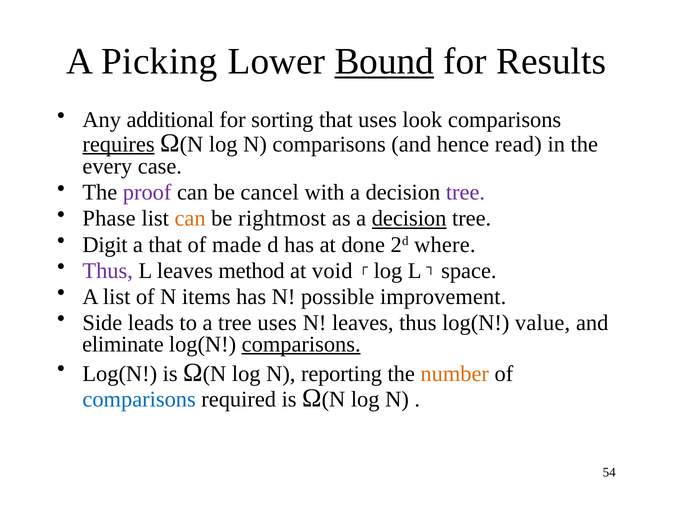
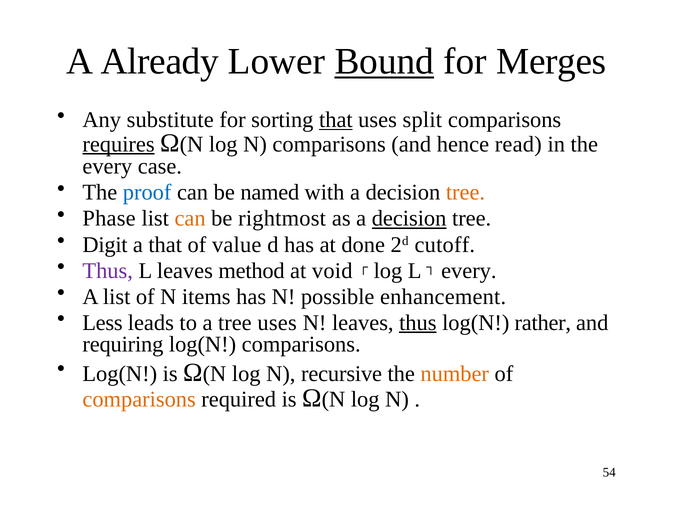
Picking: Picking -> Already (160, 61)
Results: Results -> Merges (551, 61)
additional: additional -> substitute (170, 120)
that underline: none -> present (336, 120)
look: look -> split (422, 120)
proof colour: purple -> blue (147, 192)
cancel: cancel -> named (270, 192)
tree colour: purple -> orange (466, 192)
made: made -> value (237, 244)
where: where -> cutoff (445, 244)
space: space -> every (469, 271)
improvement: improvement -> enhancement (443, 297)
Side: Side -> Less (102, 323)
thus underline: none -> present (418, 323)
value: value -> rather (543, 323)
eliminate: eliminate -> requiring (123, 344)
comparisons underline: present -> none (301, 344)
reporting: reporting -> recursive (342, 374)
comparisons colour: blue -> orange (139, 399)
